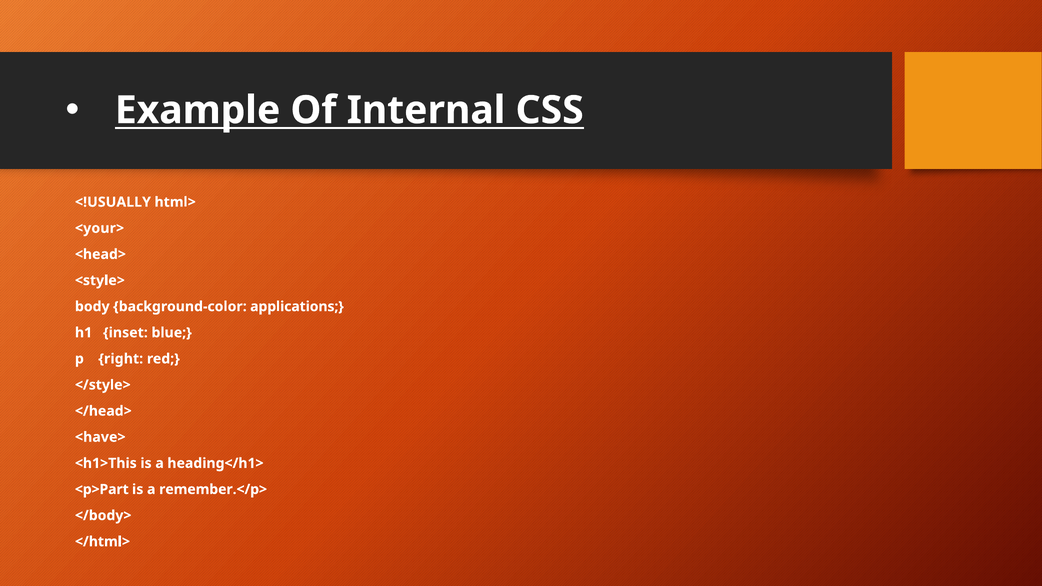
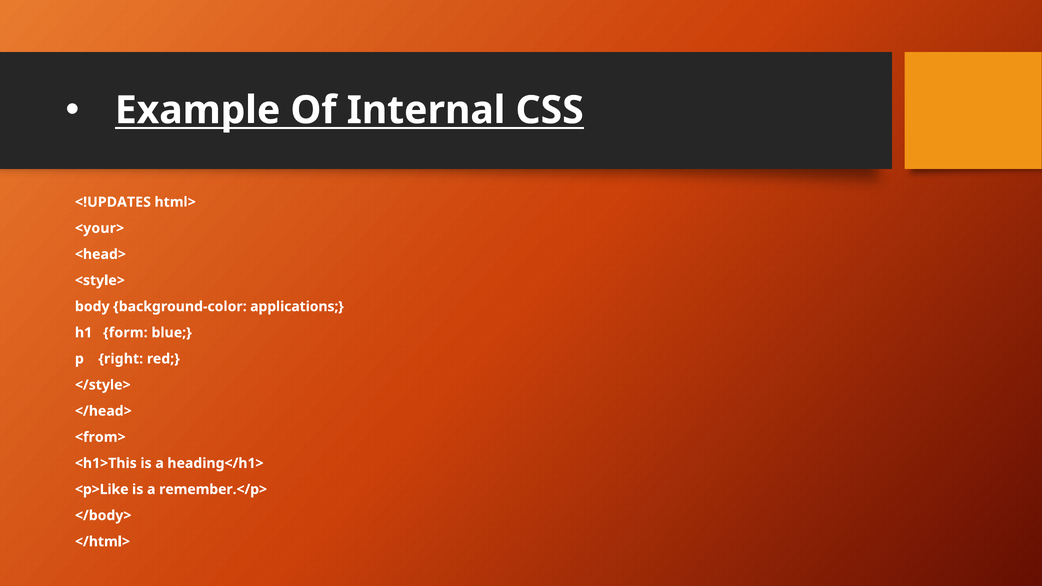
<!USUALLY: <!USUALLY -> <!UPDATES (113, 202)
inset: inset -> form (125, 333)
<have>: <have> -> <from> (100, 437)
<p>Part: <p>Part -> <p>Like (102, 489)
